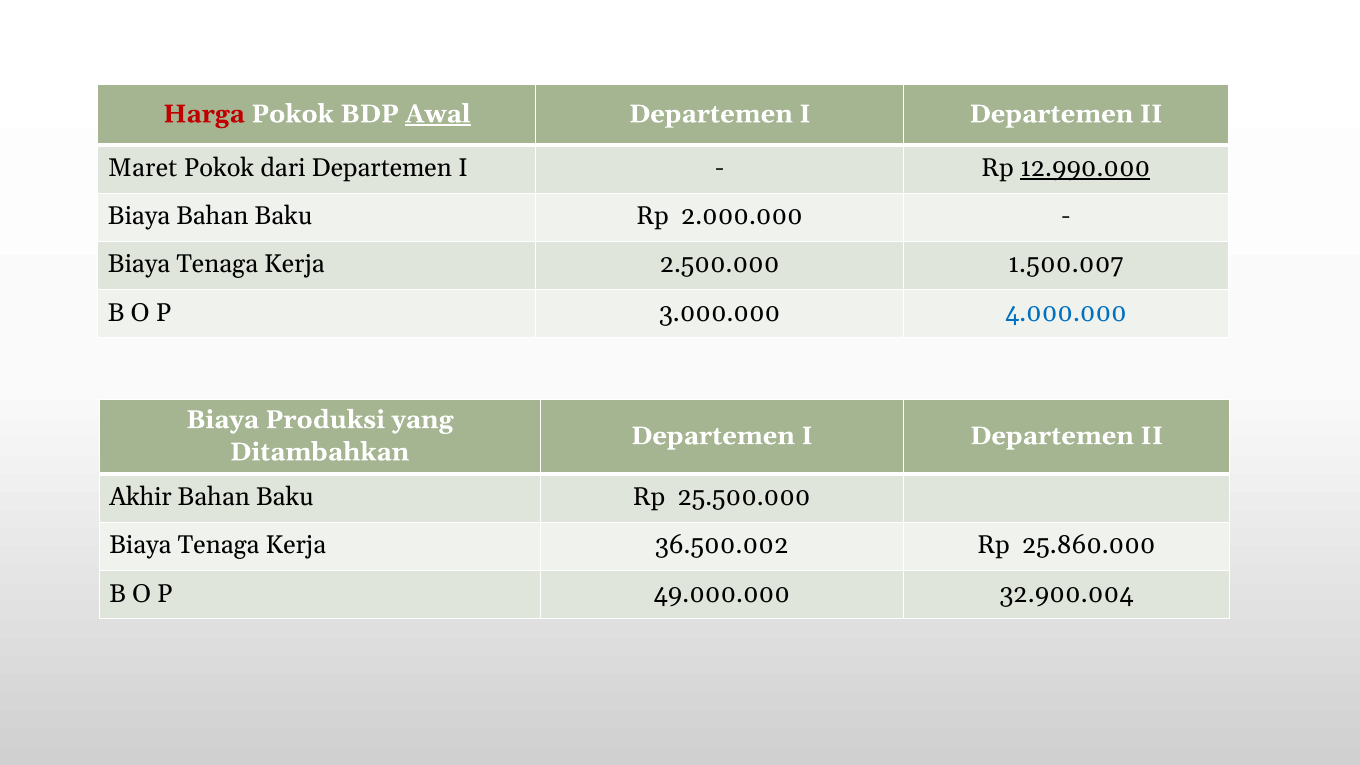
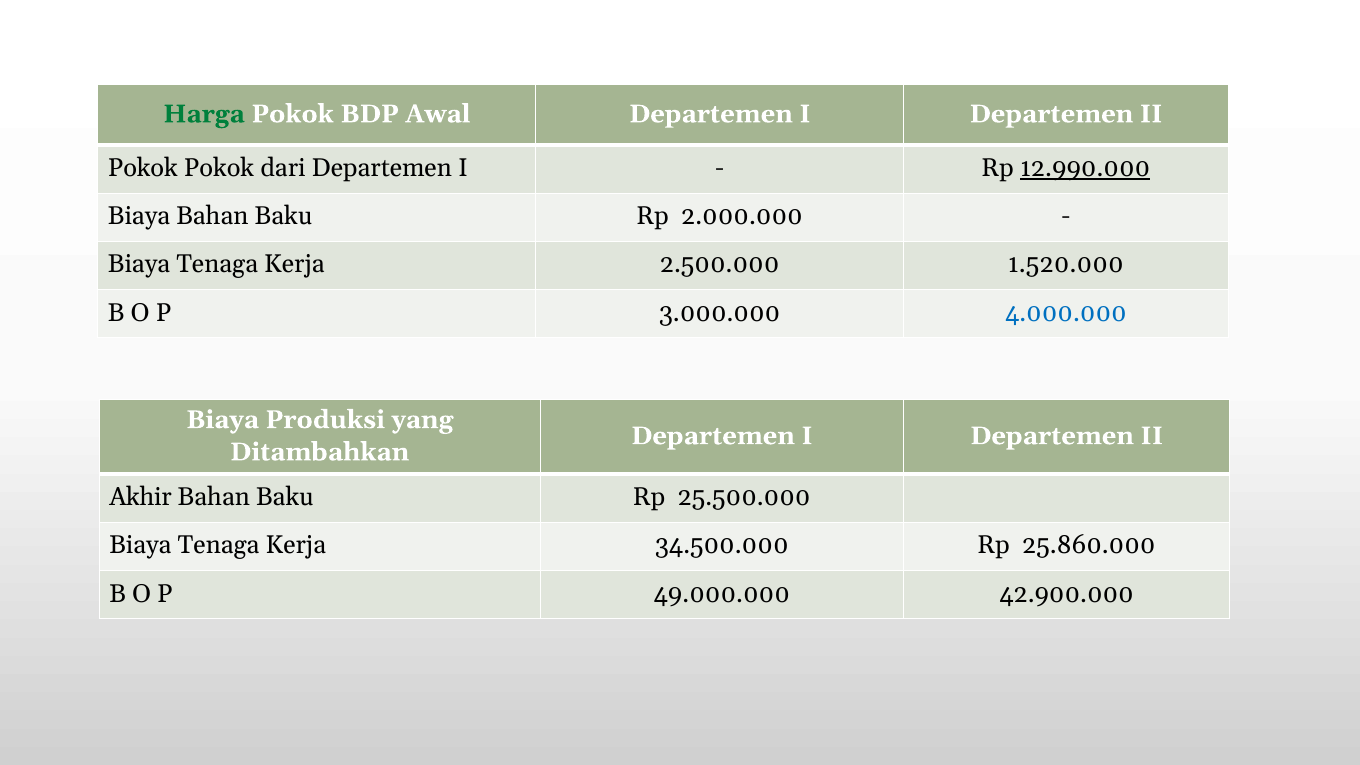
Harga colour: red -> green (204, 114)
Awal underline: present -> none (438, 114)
Maret: Maret -> Pokok (143, 168)
1.500.007: 1.500.007 -> 1.520.000 (1066, 265)
36.500.002: 36.500.002 -> 34.500.000 (722, 546)
32.900.004: 32.900.004 -> 42.900.000 (1067, 594)
